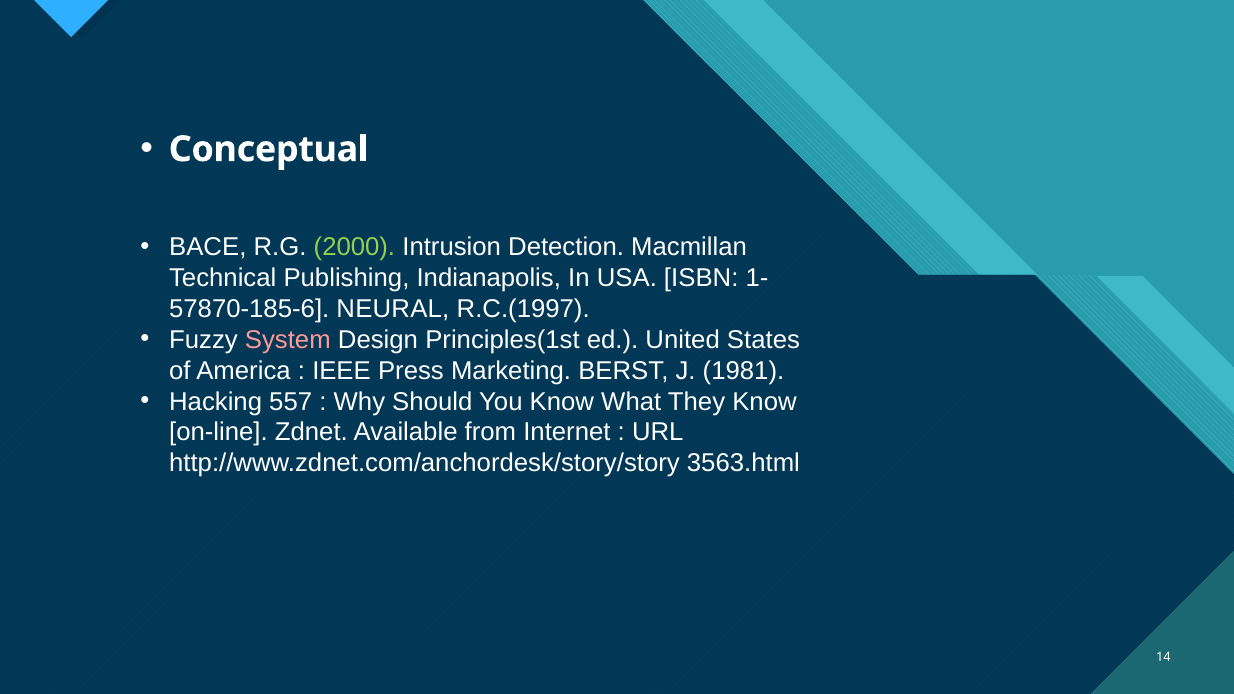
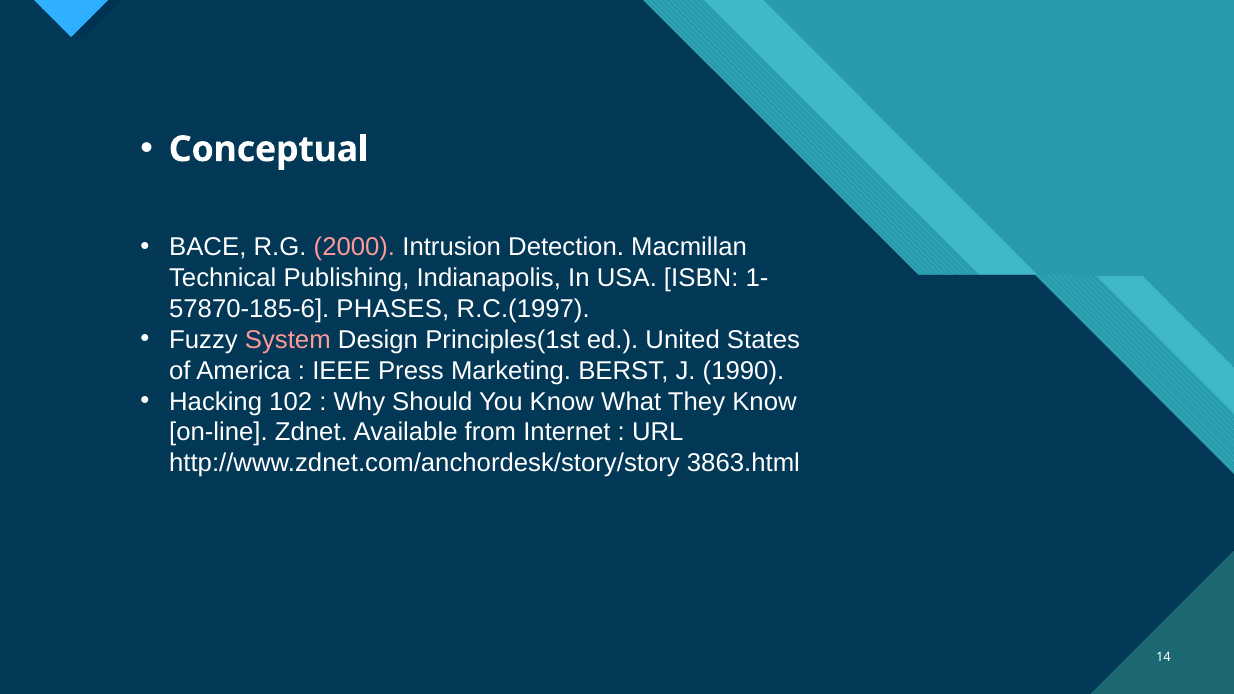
2000 colour: light green -> pink (354, 247)
NEURAL: NEURAL -> PHASES (393, 309)
1981: 1981 -> 1990 (744, 371)
557: 557 -> 102 (291, 402)
3563.html: 3563.html -> 3863.html (743, 463)
